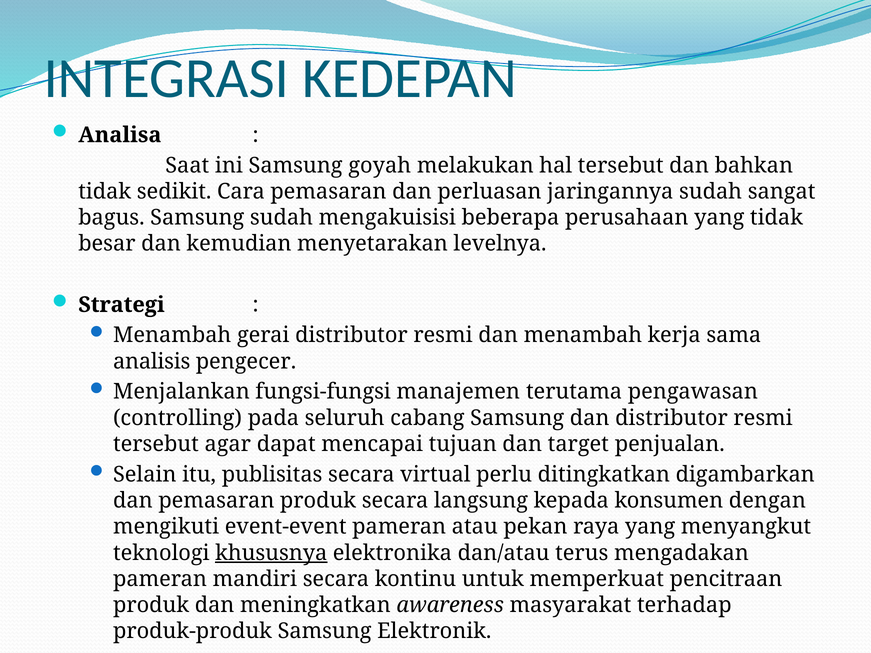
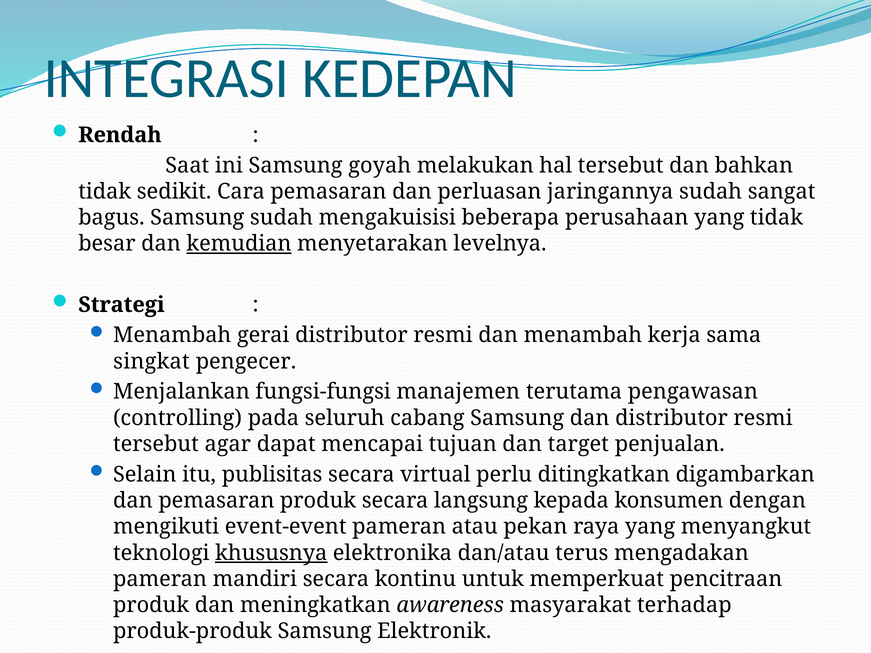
Analisa: Analisa -> Rendah (120, 135)
kemudian underline: none -> present (239, 244)
analisis: analisis -> singkat (151, 361)
